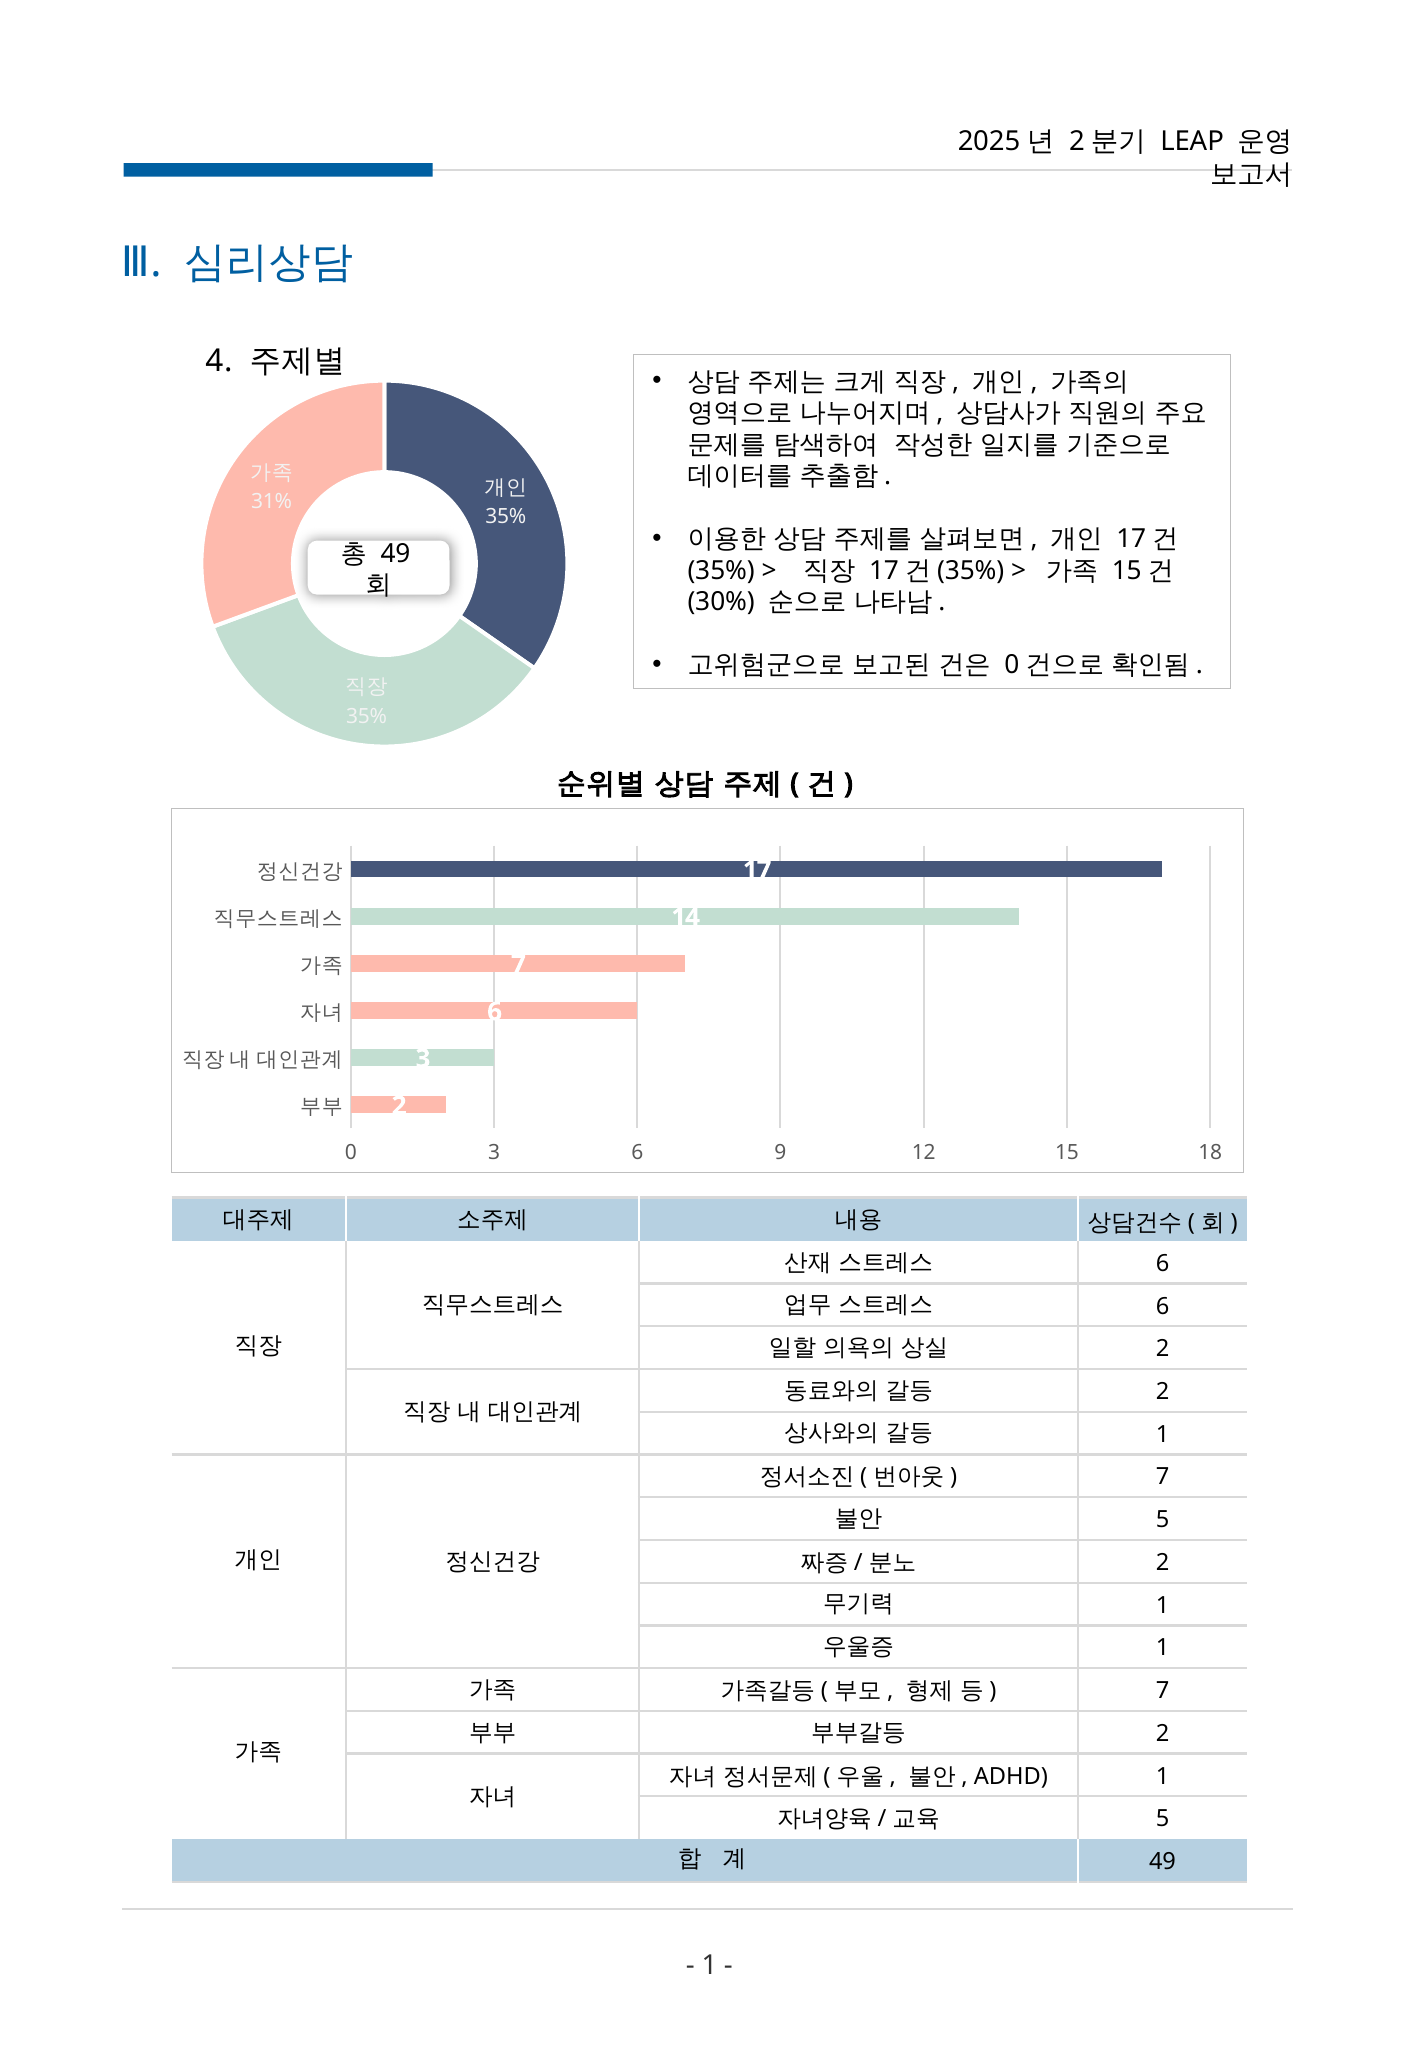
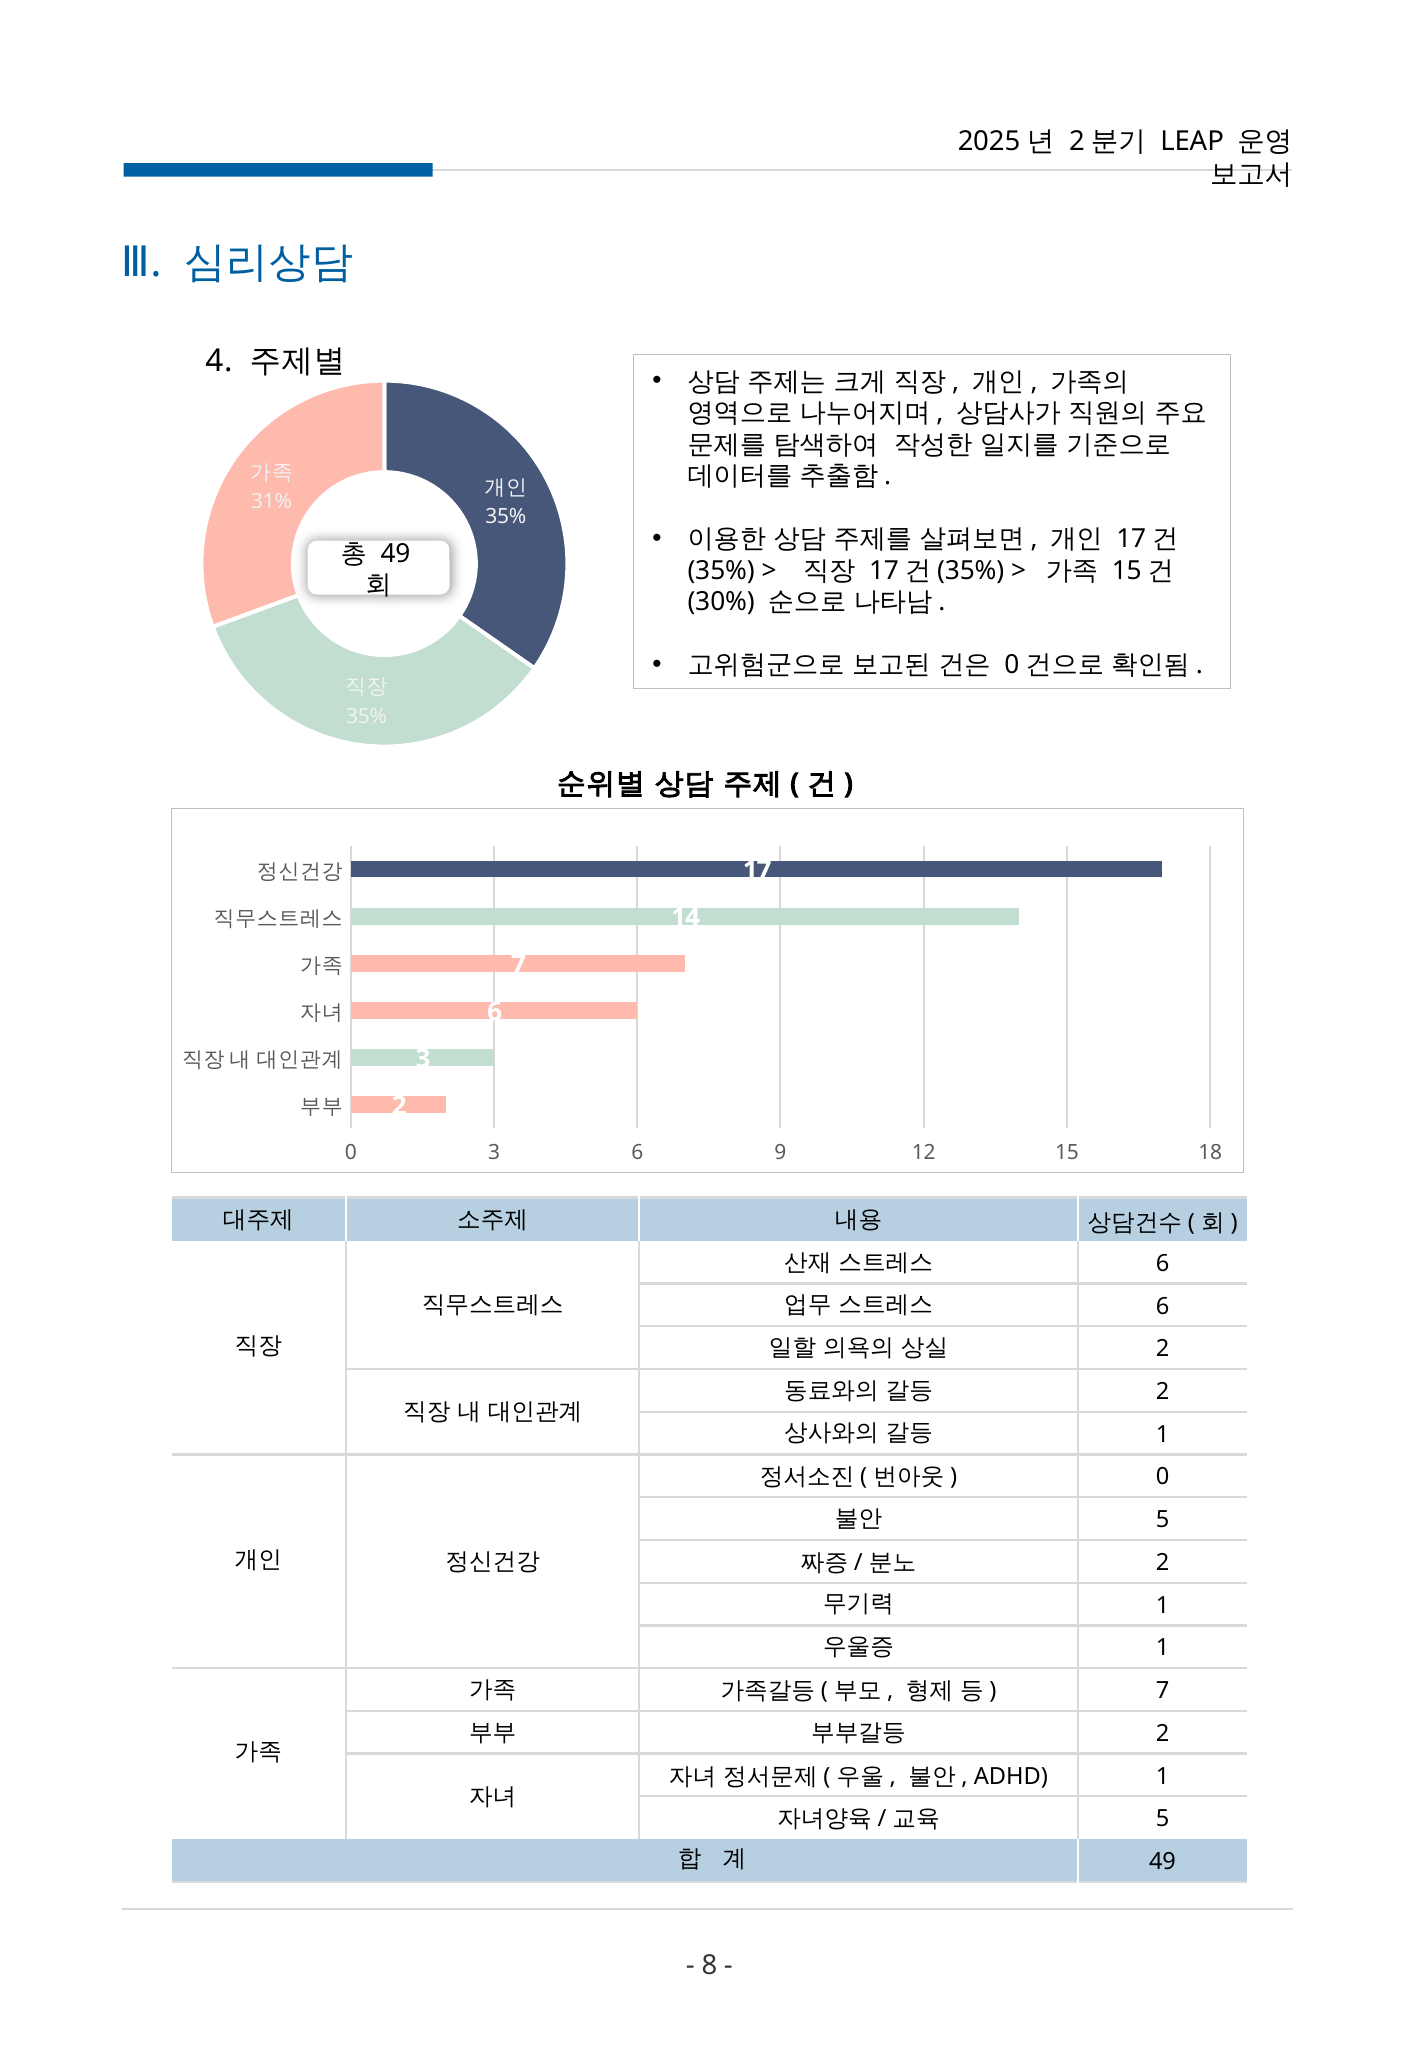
7: 7 -> 0 (1163, 1477)
1: 1 -> 8 (709, 1966)
